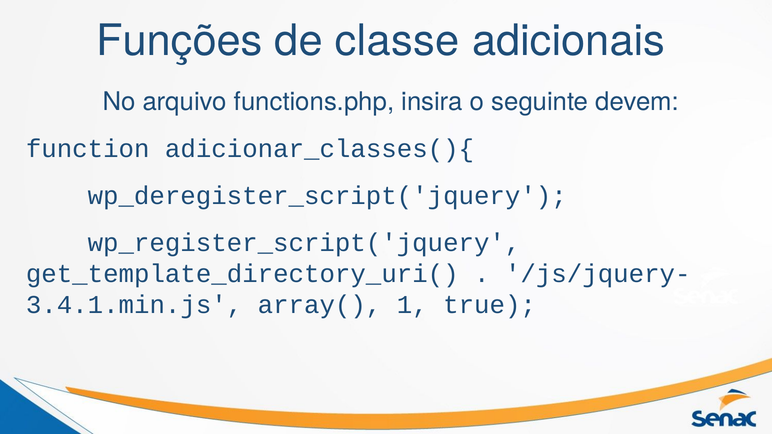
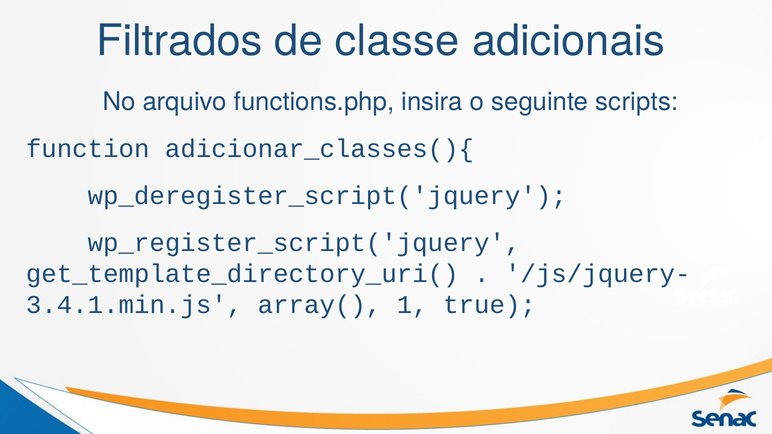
Funções: Funções -> Filtrados (179, 41)
devem: devem -> scripts (637, 102)
